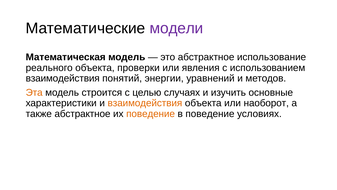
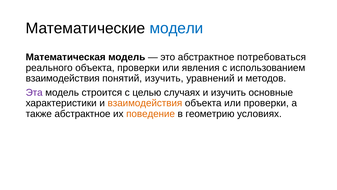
модели colour: purple -> blue (176, 28)
использование: использование -> потребоваться (272, 57)
понятий энергии: энергии -> изучить (164, 78)
Эта colour: orange -> purple (34, 92)
или наоборот: наоборот -> проверки (266, 103)
в поведение: поведение -> геометрию (210, 114)
